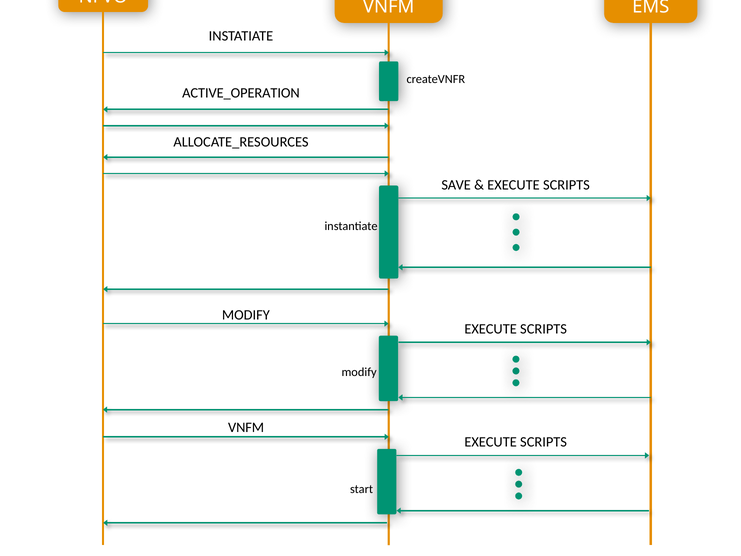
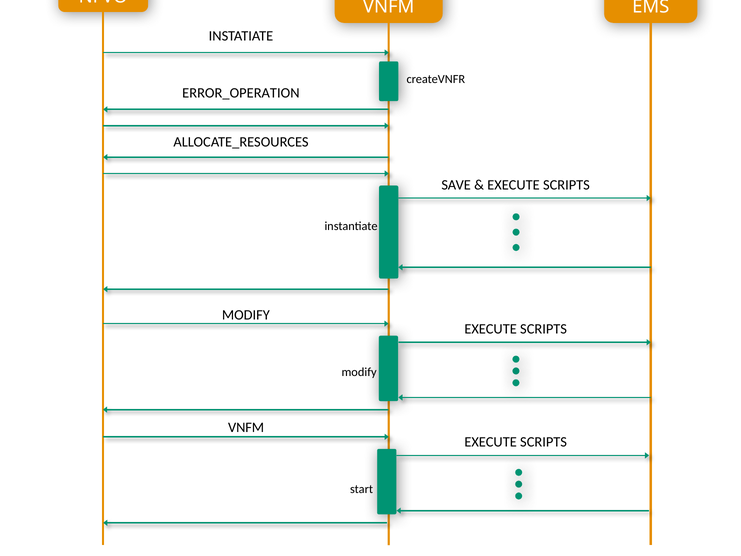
ACTIVE_OPERATION: ACTIVE_OPERATION -> ERROR_OPERATION (241, 93)
